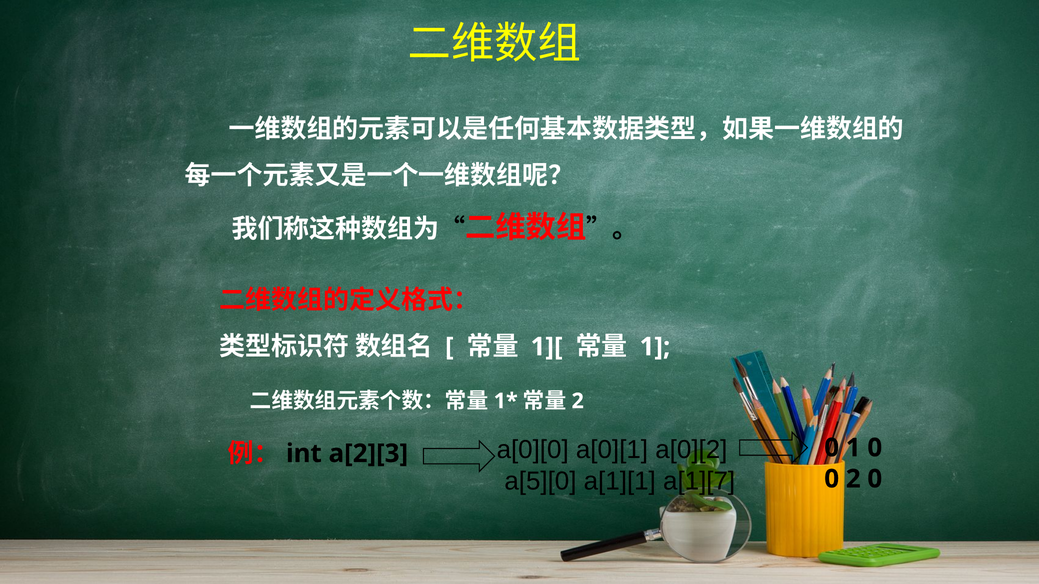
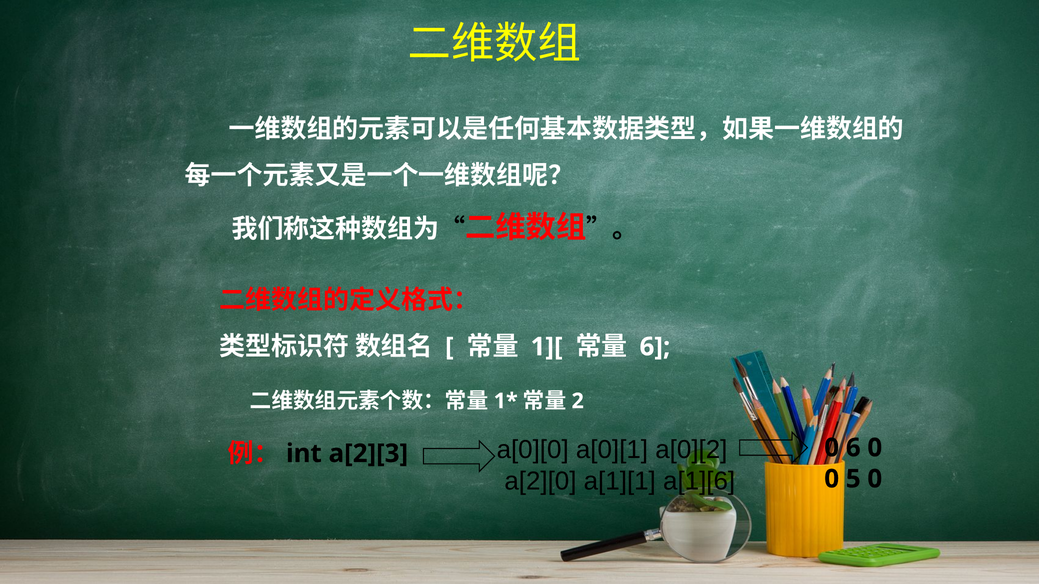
1: 1 -> 6 (655, 347)
0 1: 1 -> 6 (853, 448)
a[5][0: a[5][0 -> a[2][0 (540, 481)
a[1][7: a[1][7 -> a[1][6 (699, 481)
0 2: 2 -> 5 (853, 479)
